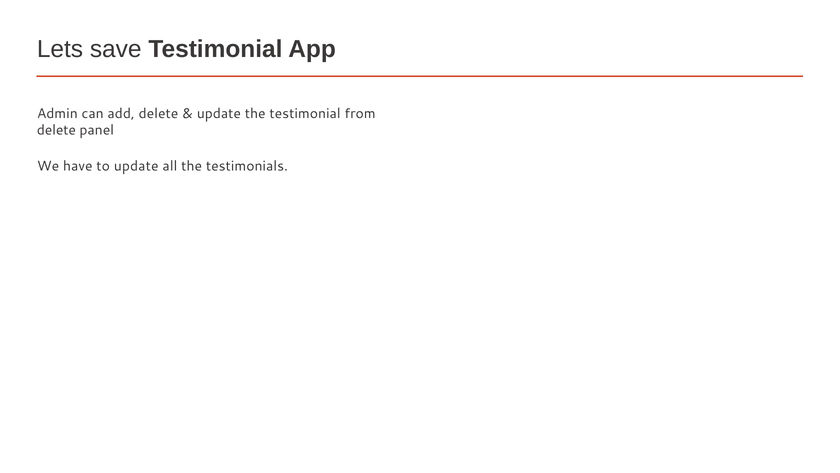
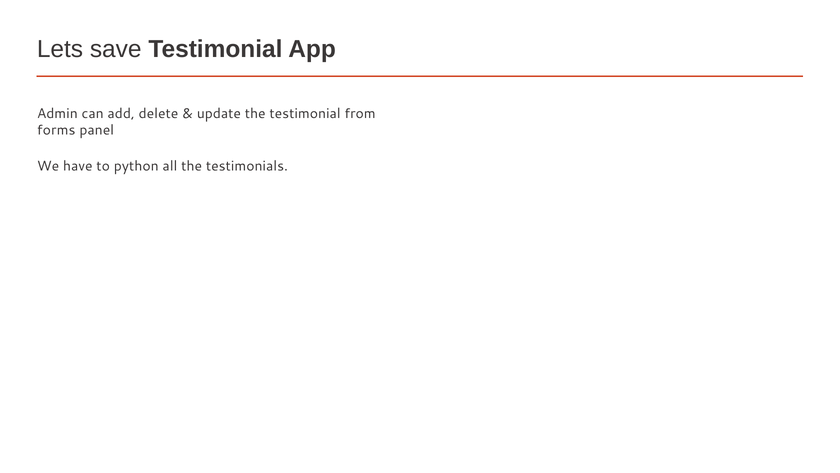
delete: delete -> forms (56, 130)
to update: update -> python (136, 166)
